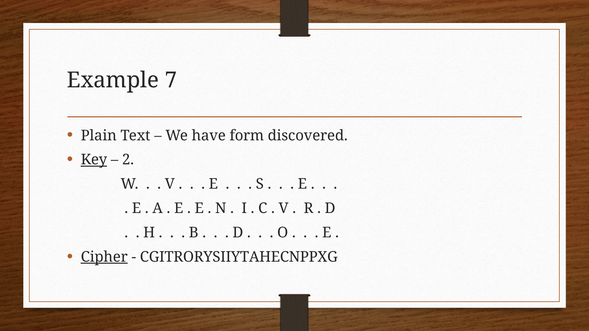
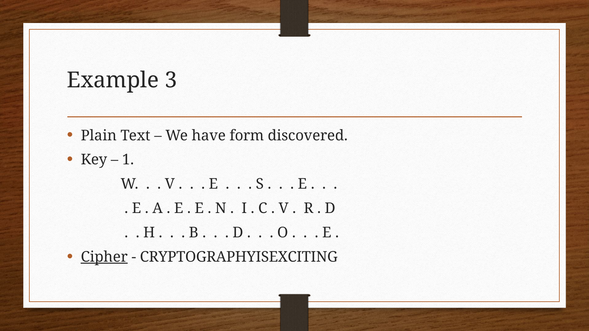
7: 7 -> 3 (171, 80)
Key underline: present -> none (94, 160)
2: 2 -> 1 (128, 160)
CGITRORYSIIYTAHECNPPXG: CGITRORYSIIYTAHECNPPXG -> CRYPTOGRAPHYISEXCITING (239, 257)
